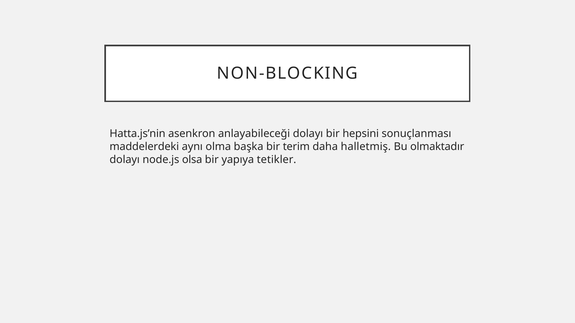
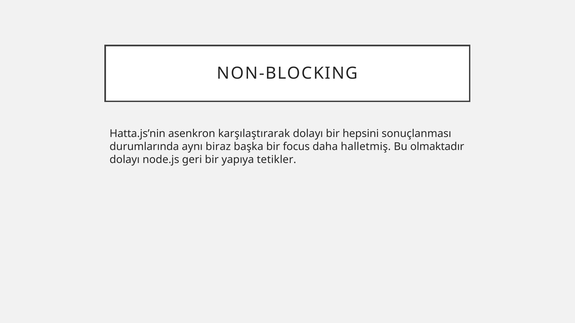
anlayabileceği: anlayabileceği -> karşılaştırarak (254, 134)
maddelerdeki: maddelerdeki -> durumlarında (144, 147)
olma: olma -> biraz (218, 147)
terim: terim -> focus (296, 147)
olsa: olsa -> geri (192, 160)
